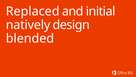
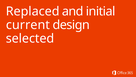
natively: natively -> current (28, 25)
blended: blended -> selected (30, 38)
